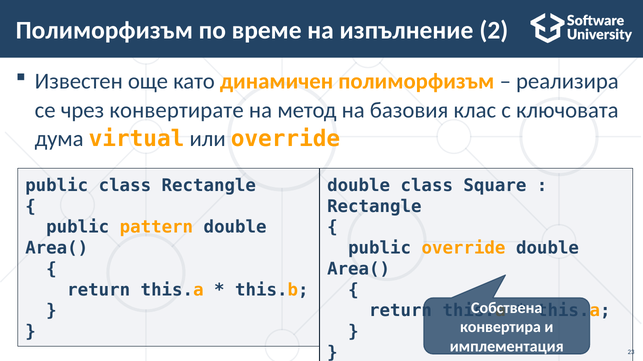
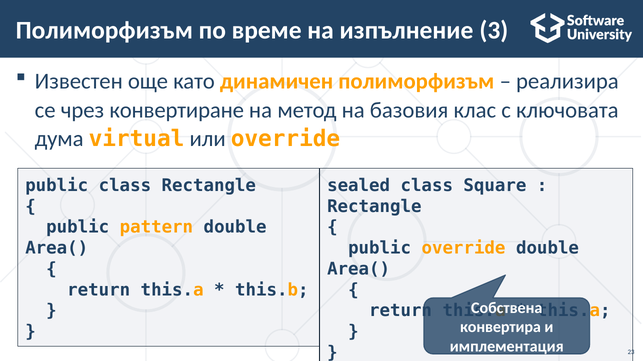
2: 2 -> 3 (494, 30)
конвертирате: конвертирате -> конвертиране (177, 110)
double: double -> sealed (359, 186)
